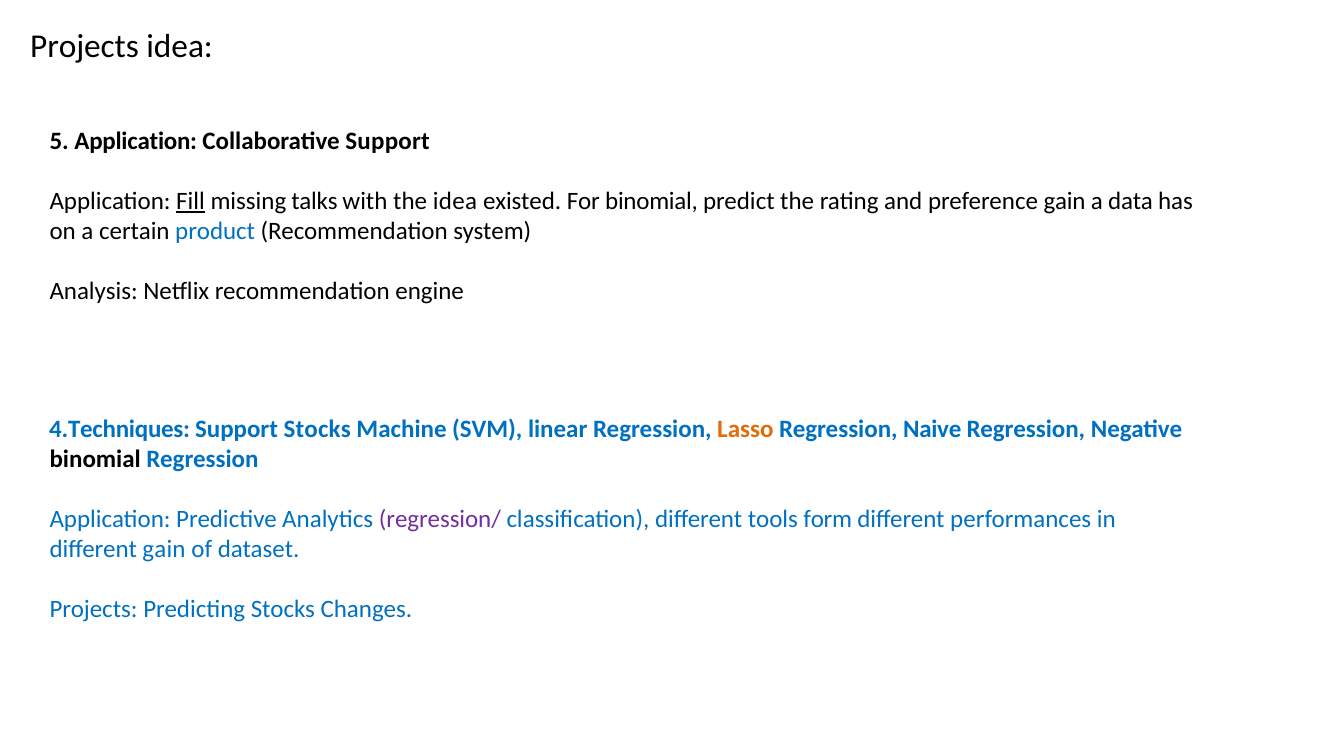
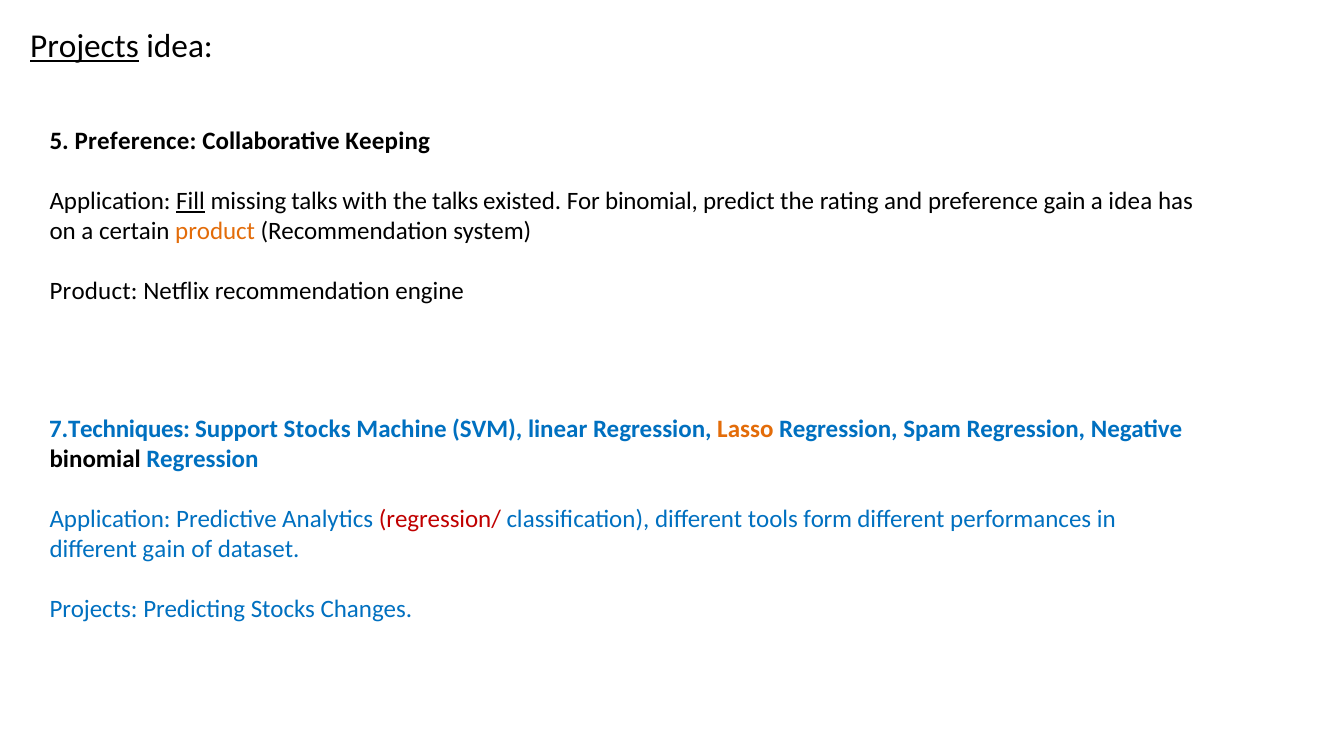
Projects underline: none -> present (85, 47)
5 Application: Application -> Preference (136, 141)
Collaborative Support: Support -> Keeping (388, 141)
the idea: idea -> talks (455, 201)
a data: data -> idea (1130, 201)
product colour: blue -> orange (215, 231)
Analysis: Analysis -> Product (94, 291)
4.Techniques: 4.Techniques -> 7.Techniques (120, 430)
Naive: Naive -> Spam (932, 430)
regression/ colour: purple -> red (440, 520)
